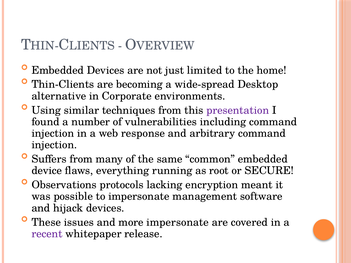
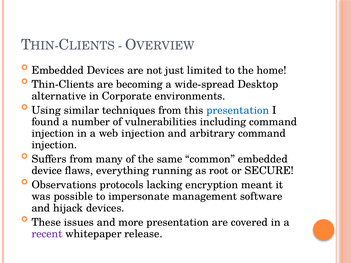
presentation colour: purple -> blue (238, 110)
web response: response -> injection (143, 133)
more impersonate: impersonate -> presentation (178, 222)
